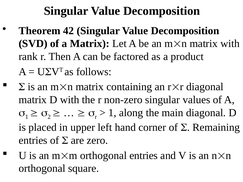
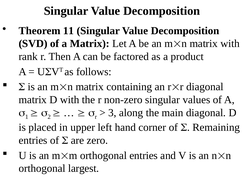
42: 42 -> 11 (69, 31)
1: 1 -> 3 (112, 113)
square: square -> largest (84, 169)
